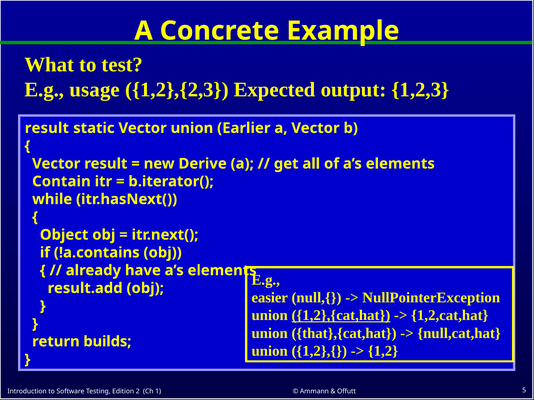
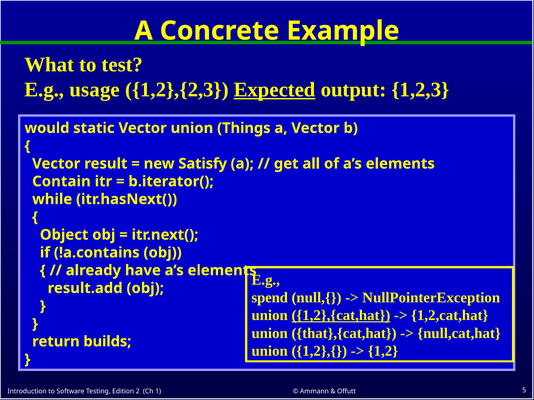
Expected underline: none -> present (275, 90)
result: result -> would (47, 128)
Earlier: Earlier -> Things (244, 128)
Derive: Derive -> Satisfy (203, 164)
easier: easier -> spend (270, 298)
